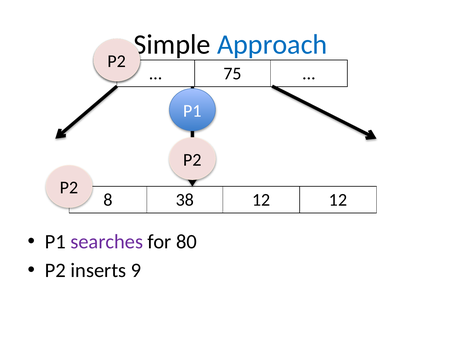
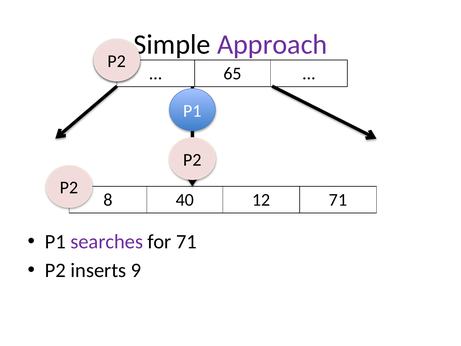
Approach colour: blue -> purple (272, 45)
75: 75 -> 65 (233, 73)
38: 38 -> 40 (185, 200)
12 12: 12 -> 71 (338, 200)
for 80: 80 -> 71 (186, 242)
